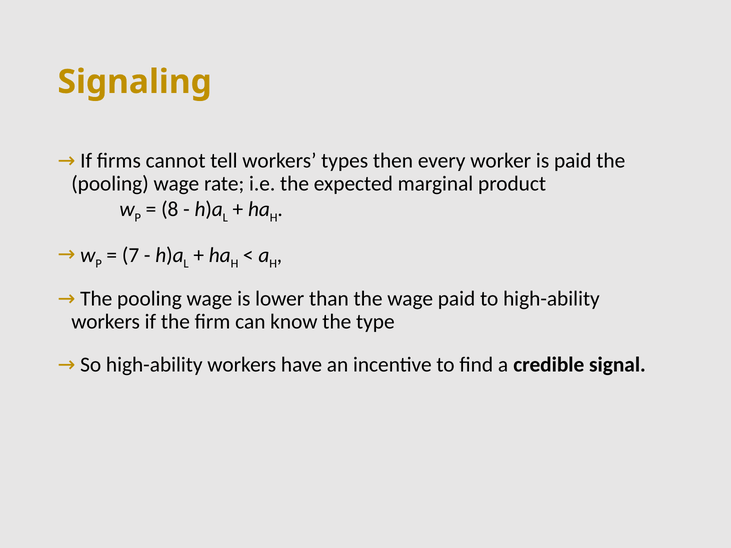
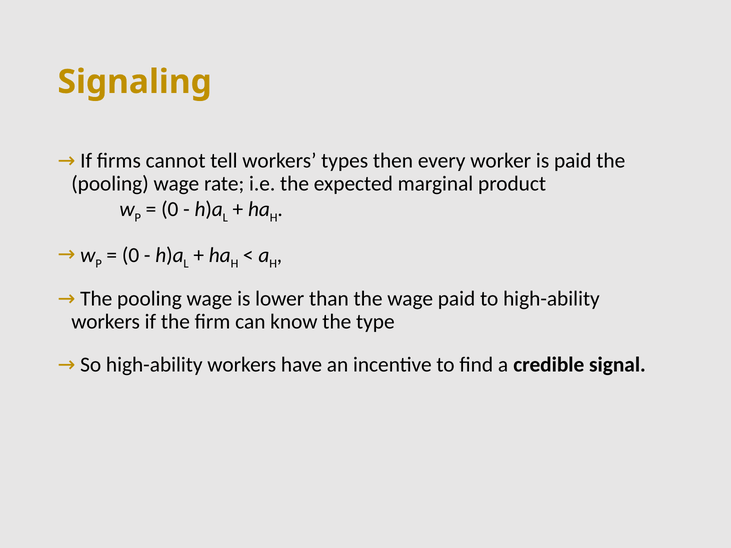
8: 8 -> 0 (170, 210)
7: 7 -> 0 (131, 256)
